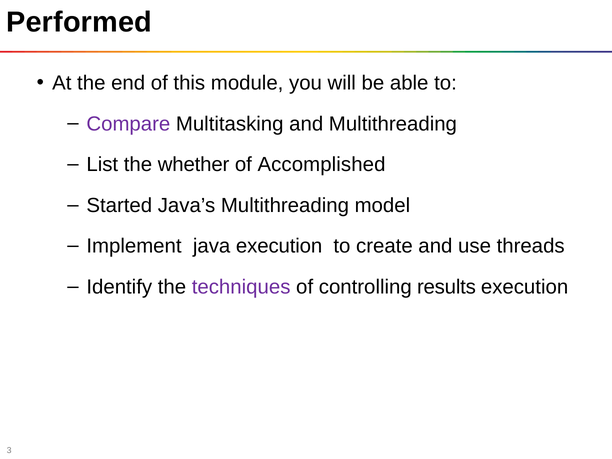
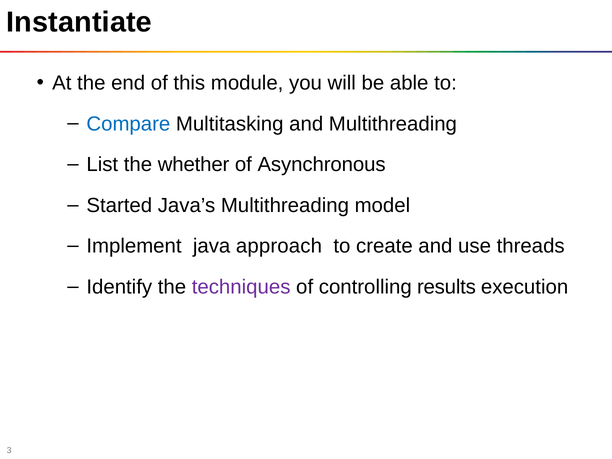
Performed: Performed -> Instantiate (79, 22)
Compare colour: purple -> blue (128, 124)
Accomplished: Accomplished -> Asynchronous (322, 165)
java execution: execution -> approach (279, 246)
